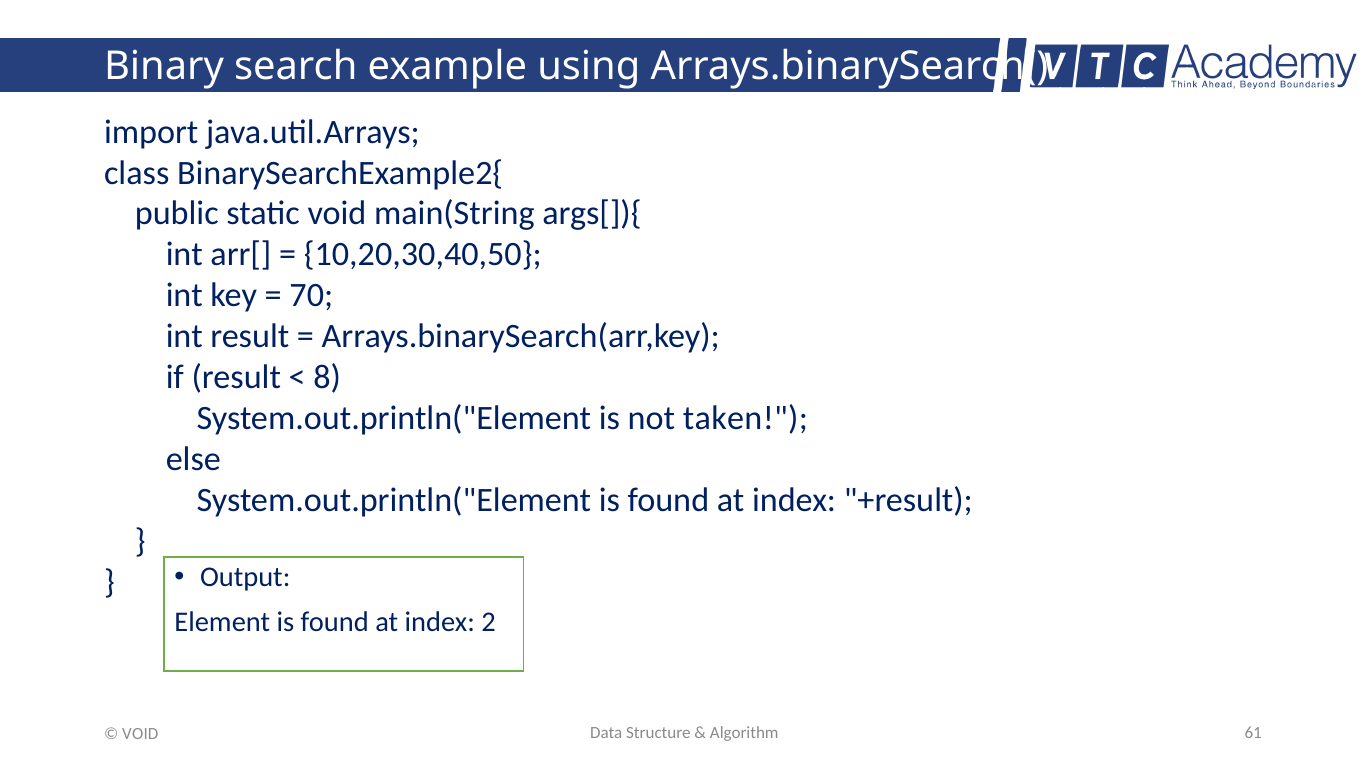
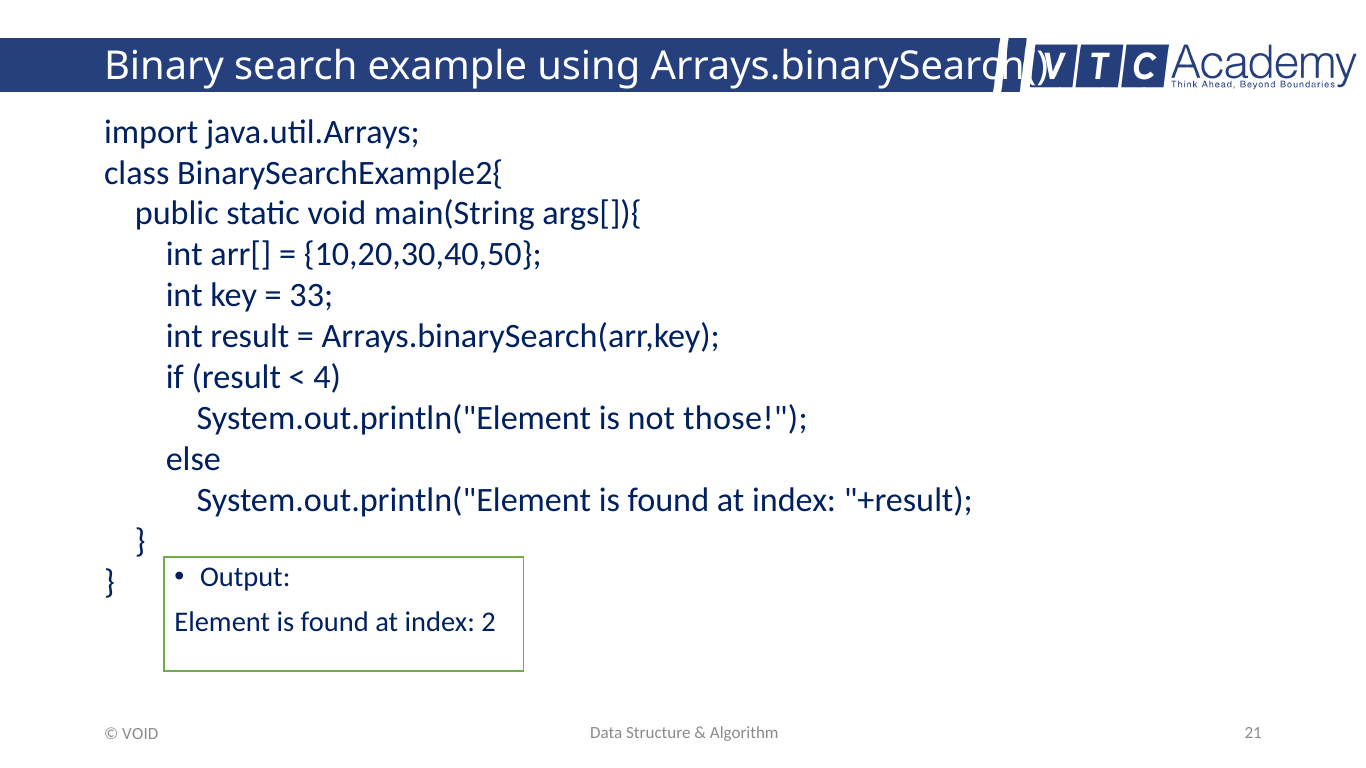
70: 70 -> 33 (311, 296)
8: 8 -> 4 (327, 378)
taken: taken -> those (745, 419)
61: 61 -> 21 (1253, 734)
